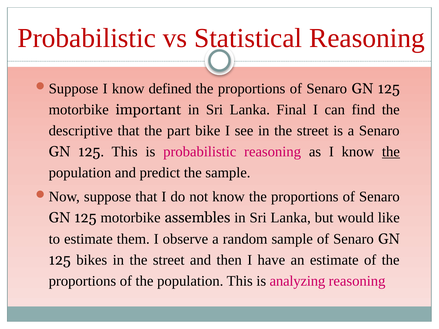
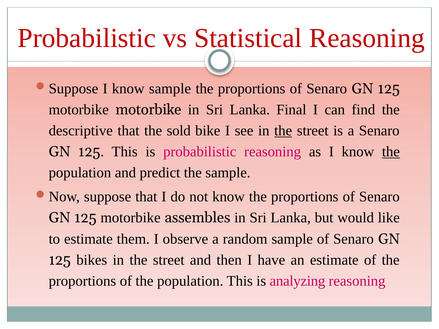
know defined: defined -> sample (170, 89)
motorbike important: important -> motorbike (148, 110)
part: part -> sold (179, 131)
the underline: none -> present (283, 131)
